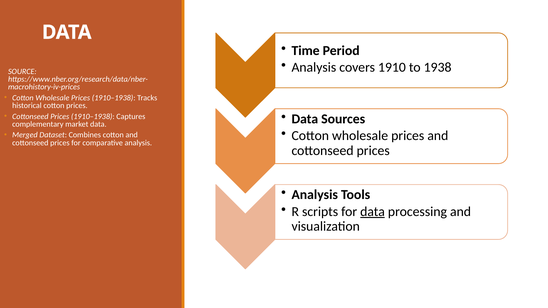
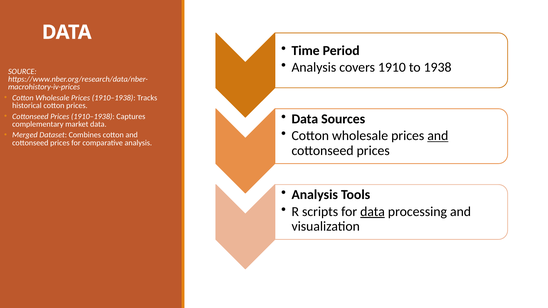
and underline: none -> present (438, 136)
